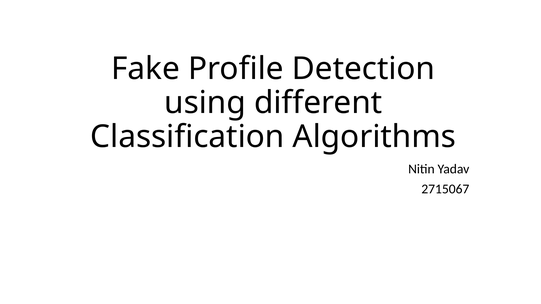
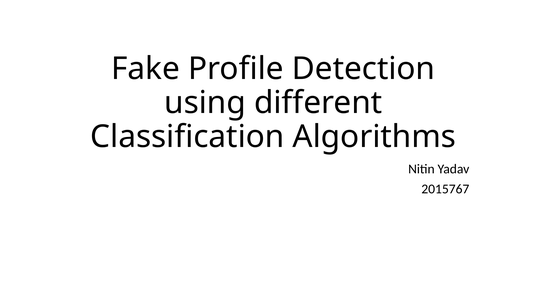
2715067: 2715067 -> 2015767 (445, 189)
